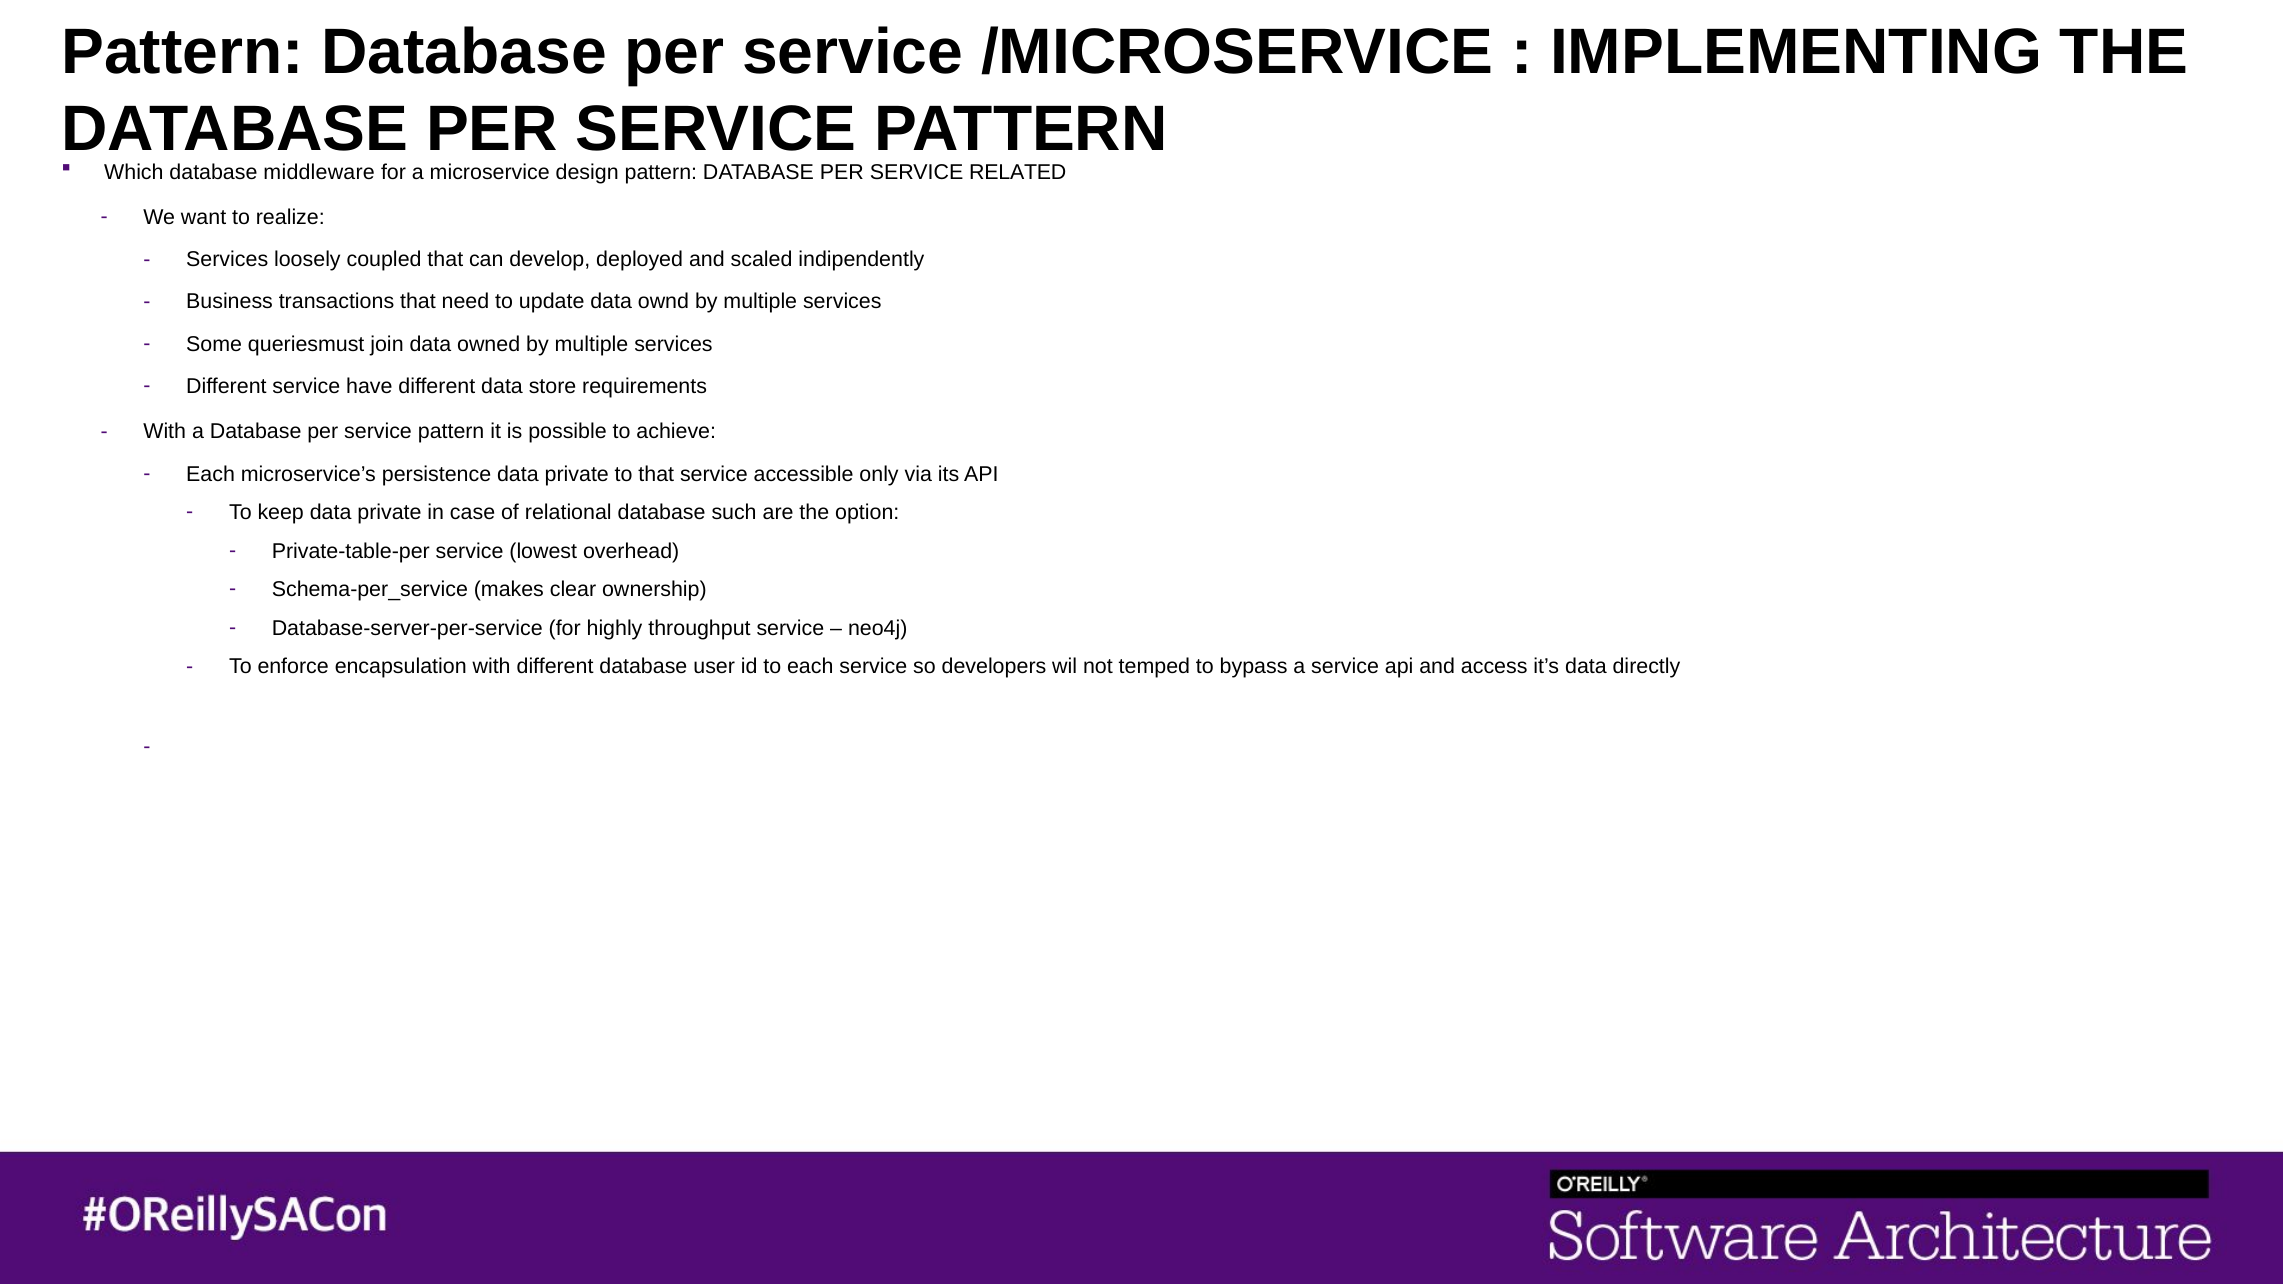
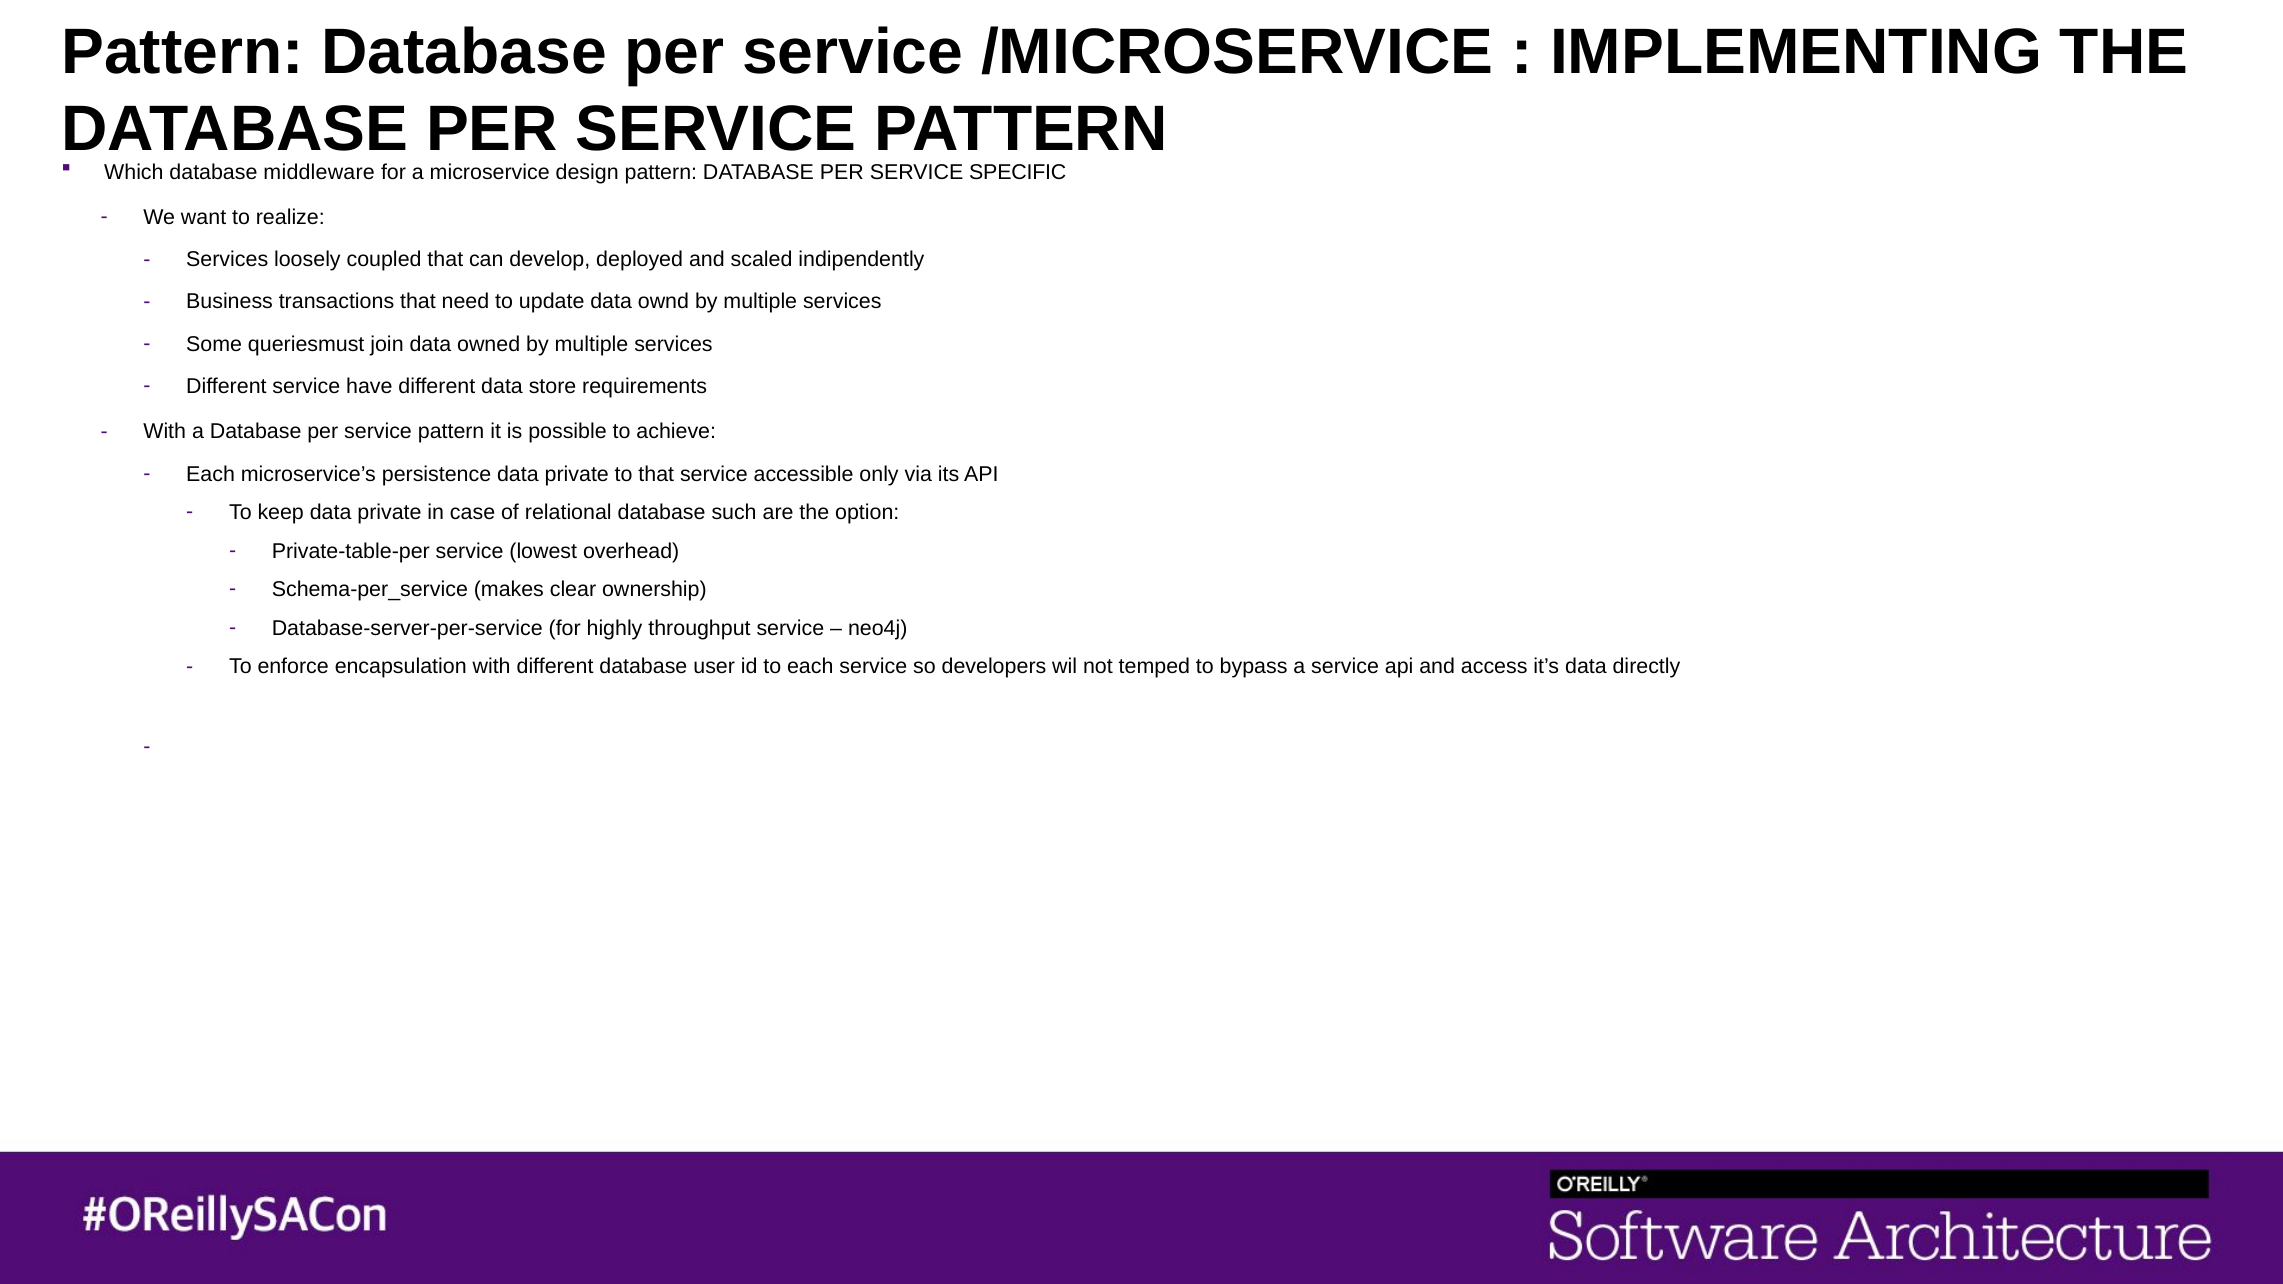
RELATED: RELATED -> SPECIFIC (1018, 172)
